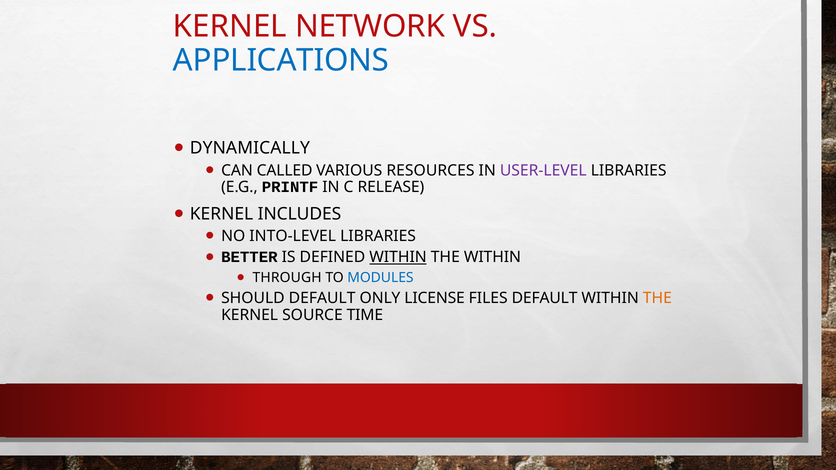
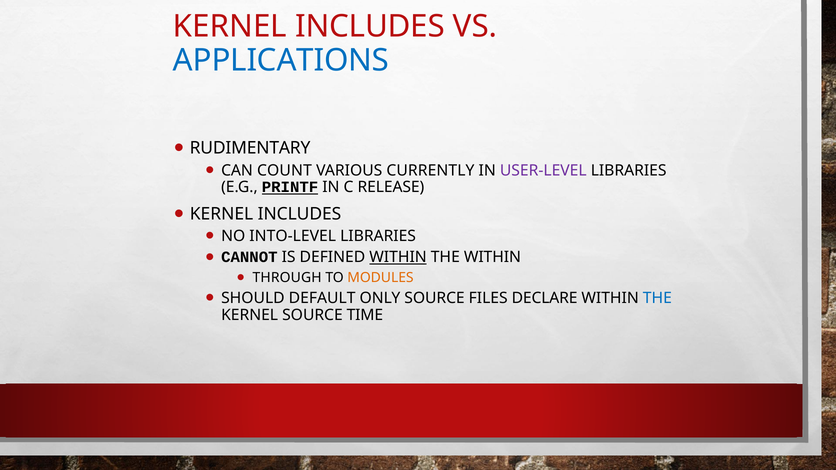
NETWORK: NETWORK -> INCLUDES (370, 26)
DYNAMICALLY: DYNAMICALLY -> RUDIMENTARY (250, 148)
CALLED: CALLED -> COUNT (284, 170)
RESOURCES: RESOURCES -> CURRENTLY (430, 170)
PRINTF underline: none -> present (290, 187)
BETTER: BETTER -> CANNOT (249, 257)
MODULES colour: blue -> orange (380, 278)
ONLY LICENSE: LICENSE -> SOURCE (435, 298)
FILES DEFAULT: DEFAULT -> DECLARE (545, 298)
THE colour: orange -> blue (657, 298)
